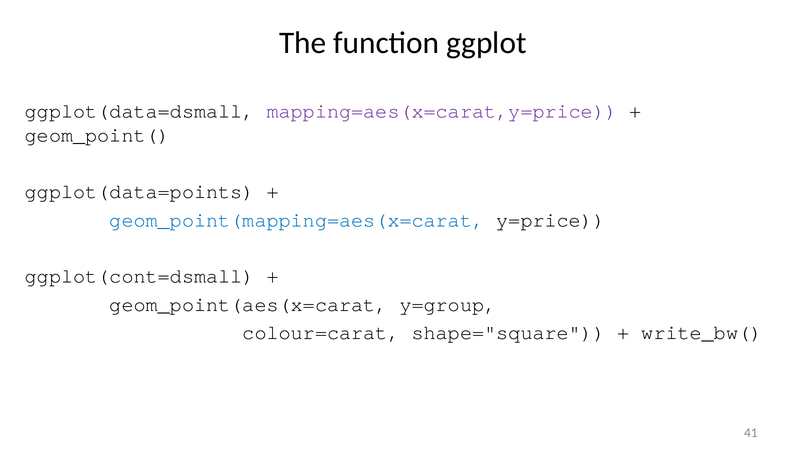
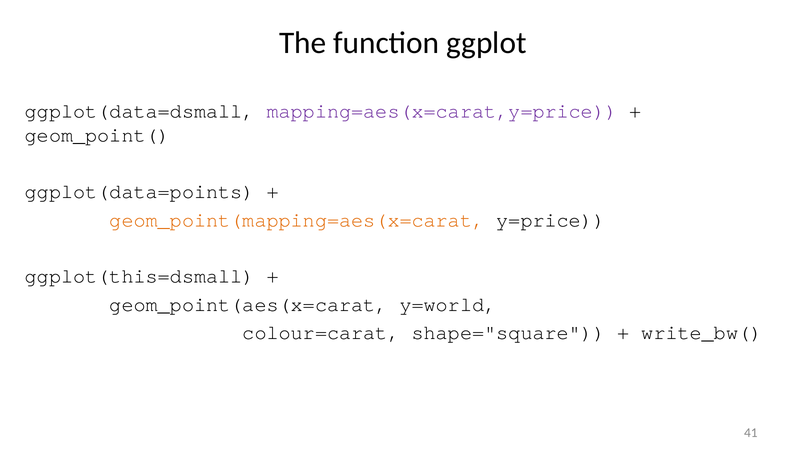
geom_point(mapping=aes(x=carat colour: blue -> orange (297, 220)
ggplot(cont=dsmall: ggplot(cont=dsmall -> ggplot(this=dsmall (140, 276)
y=group: y=group -> y=world (448, 305)
